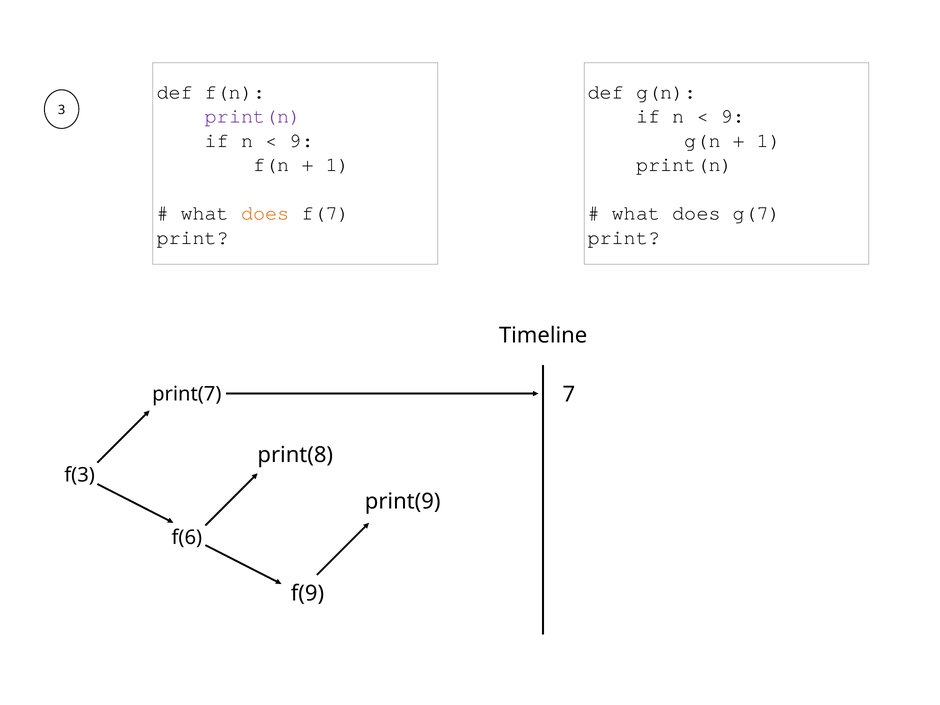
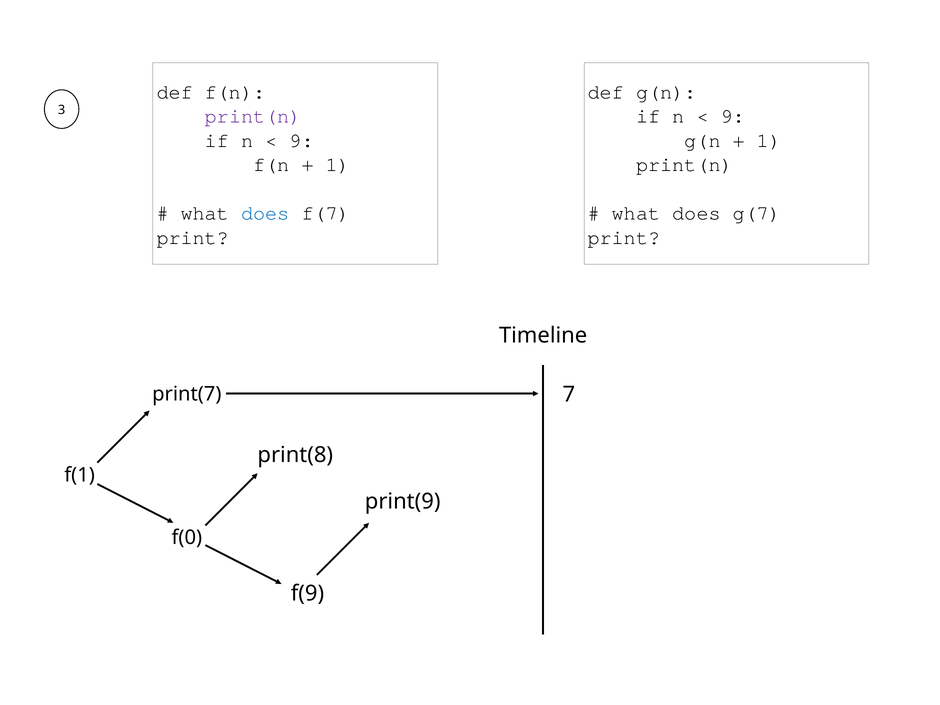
does colour: orange -> blue (265, 213)
f(3: f(3 -> f(1 (80, 475)
f(6: f(6 -> f(0 (187, 538)
